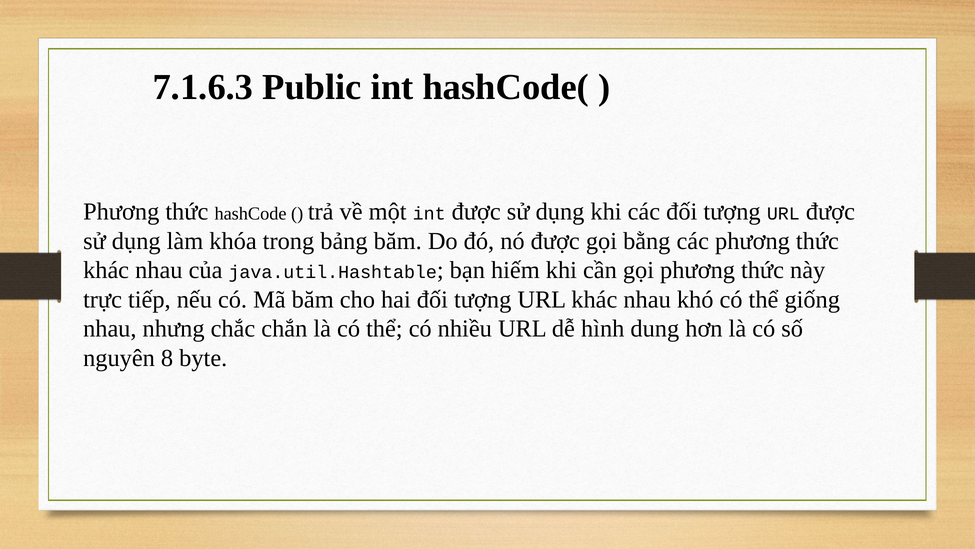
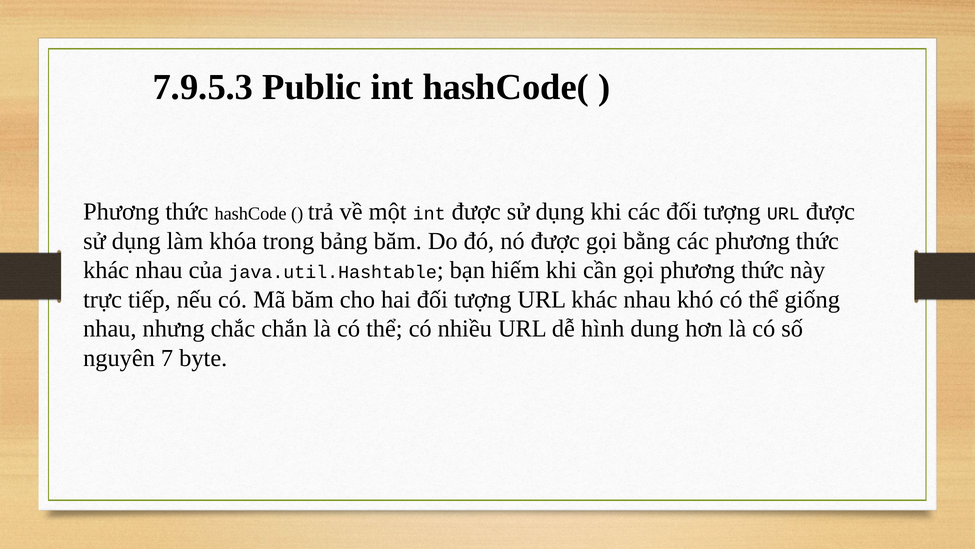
7.1.6.3: 7.1.6.3 -> 7.9.5.3 (203, 87)
8: 8 -> 7 (167, 358)
